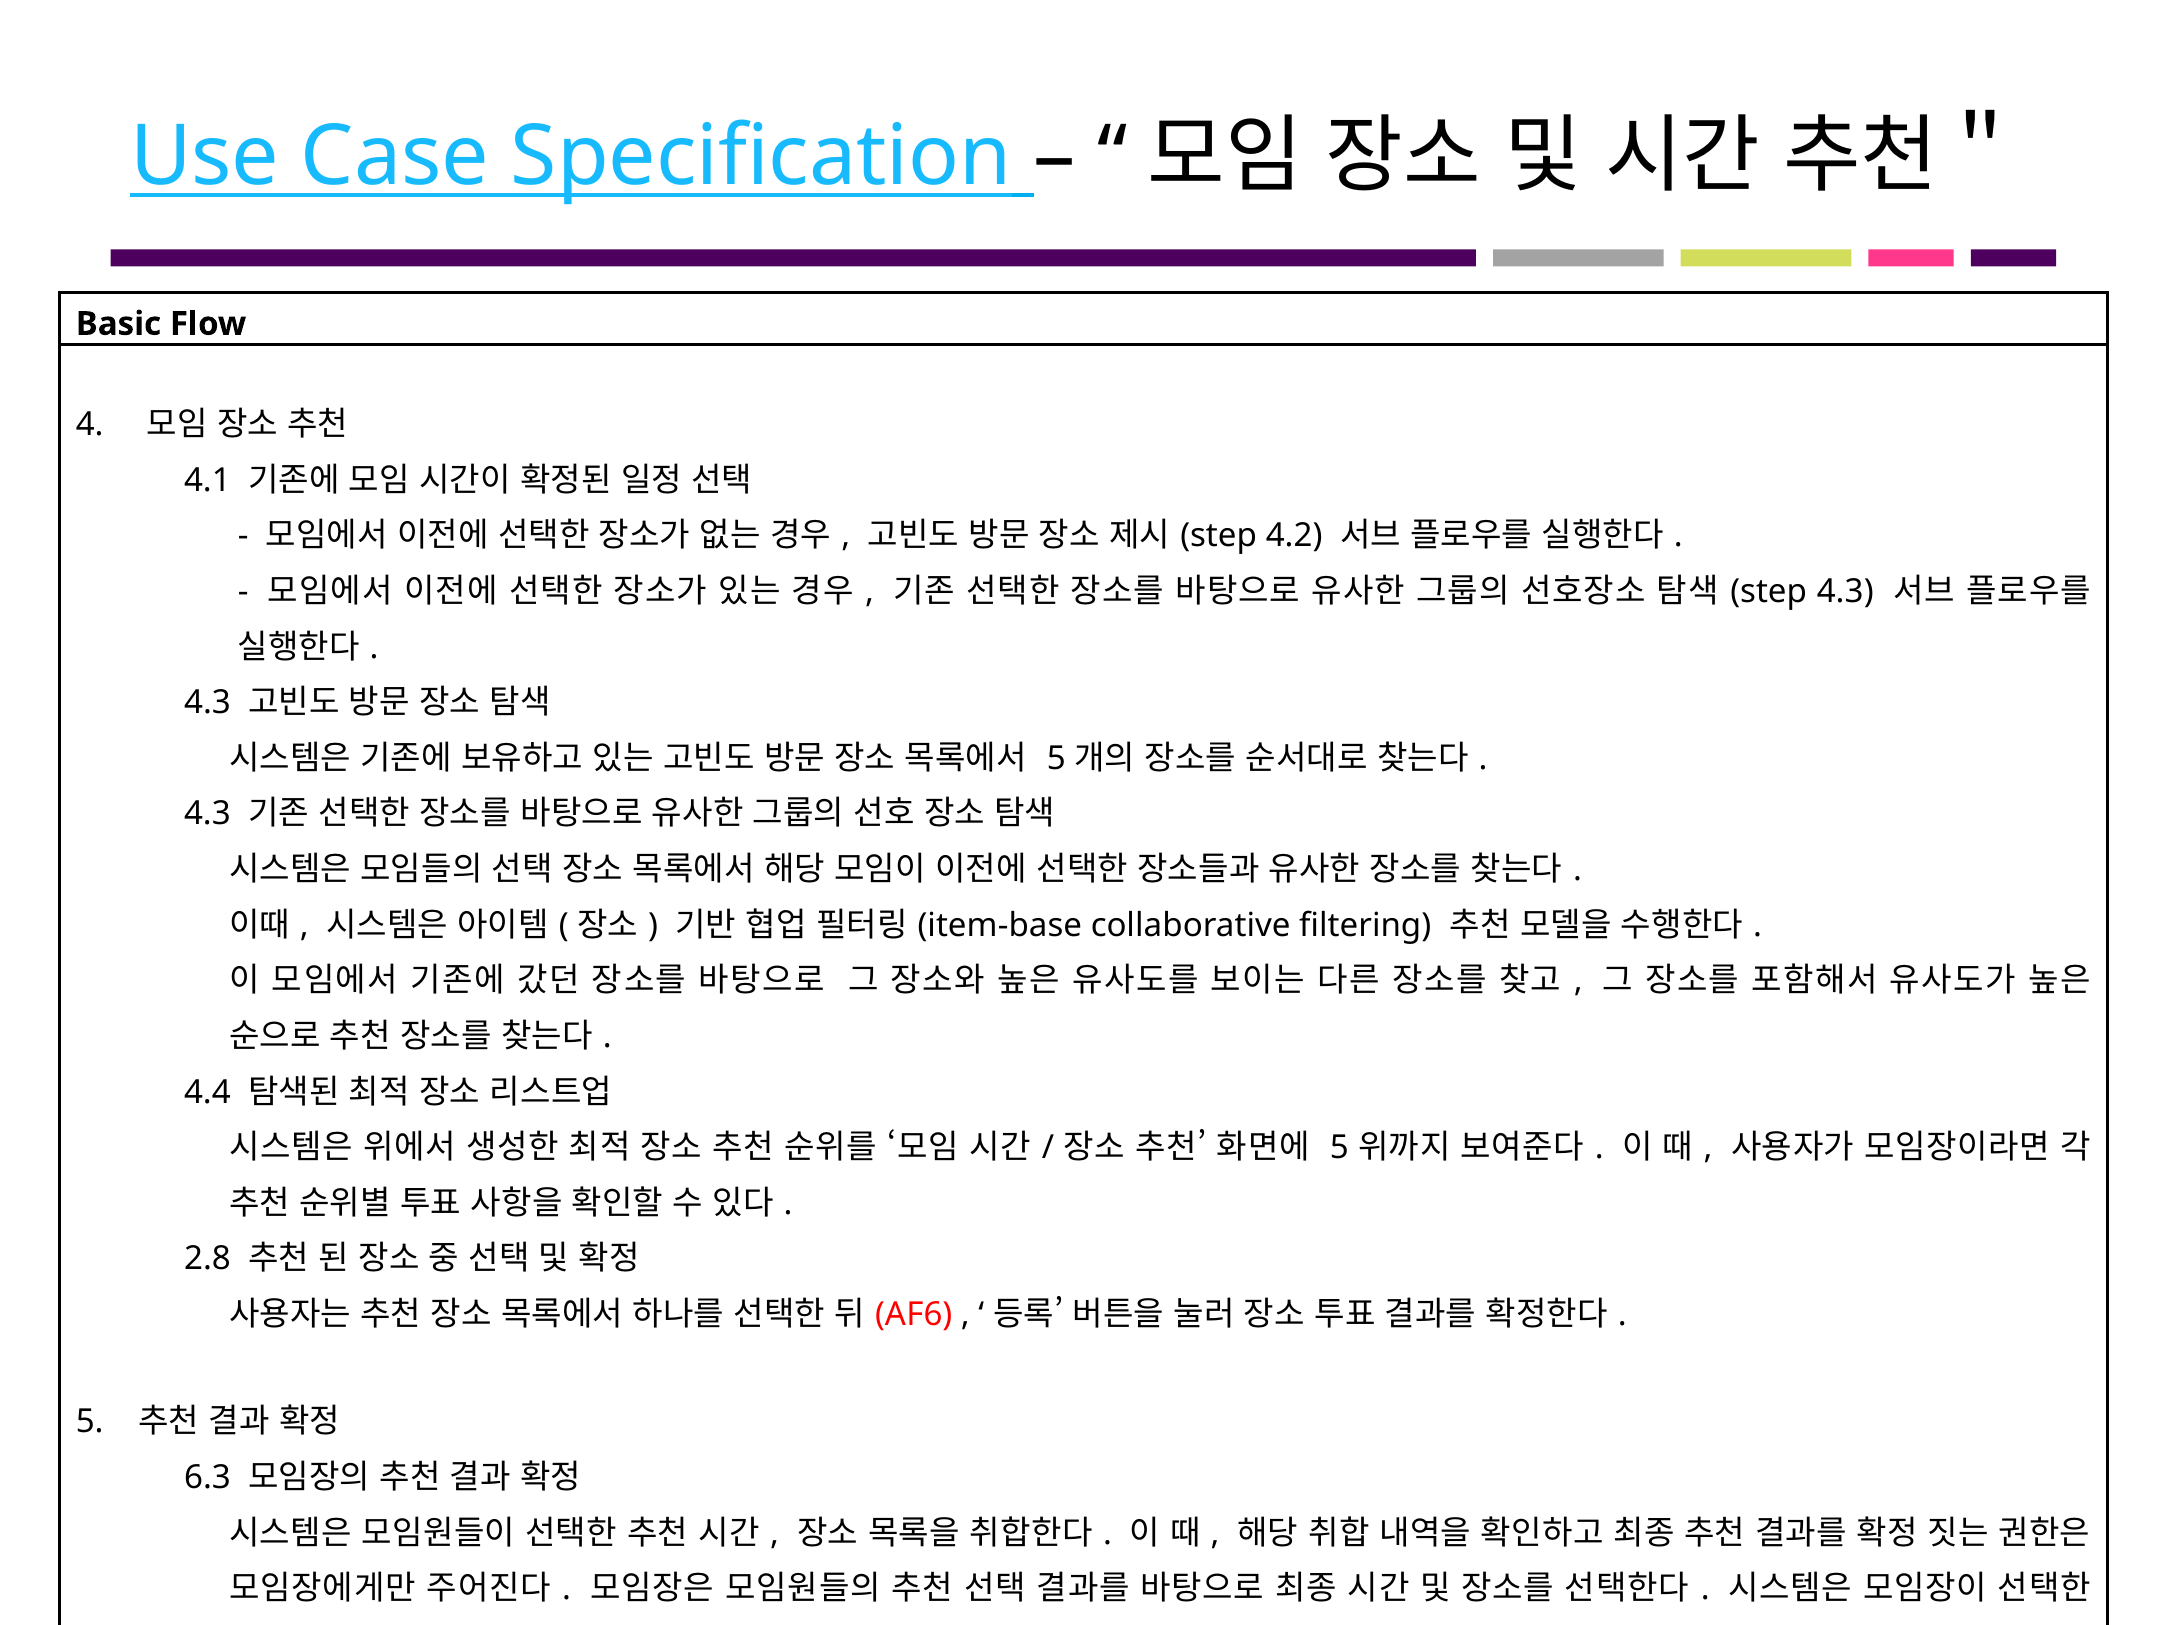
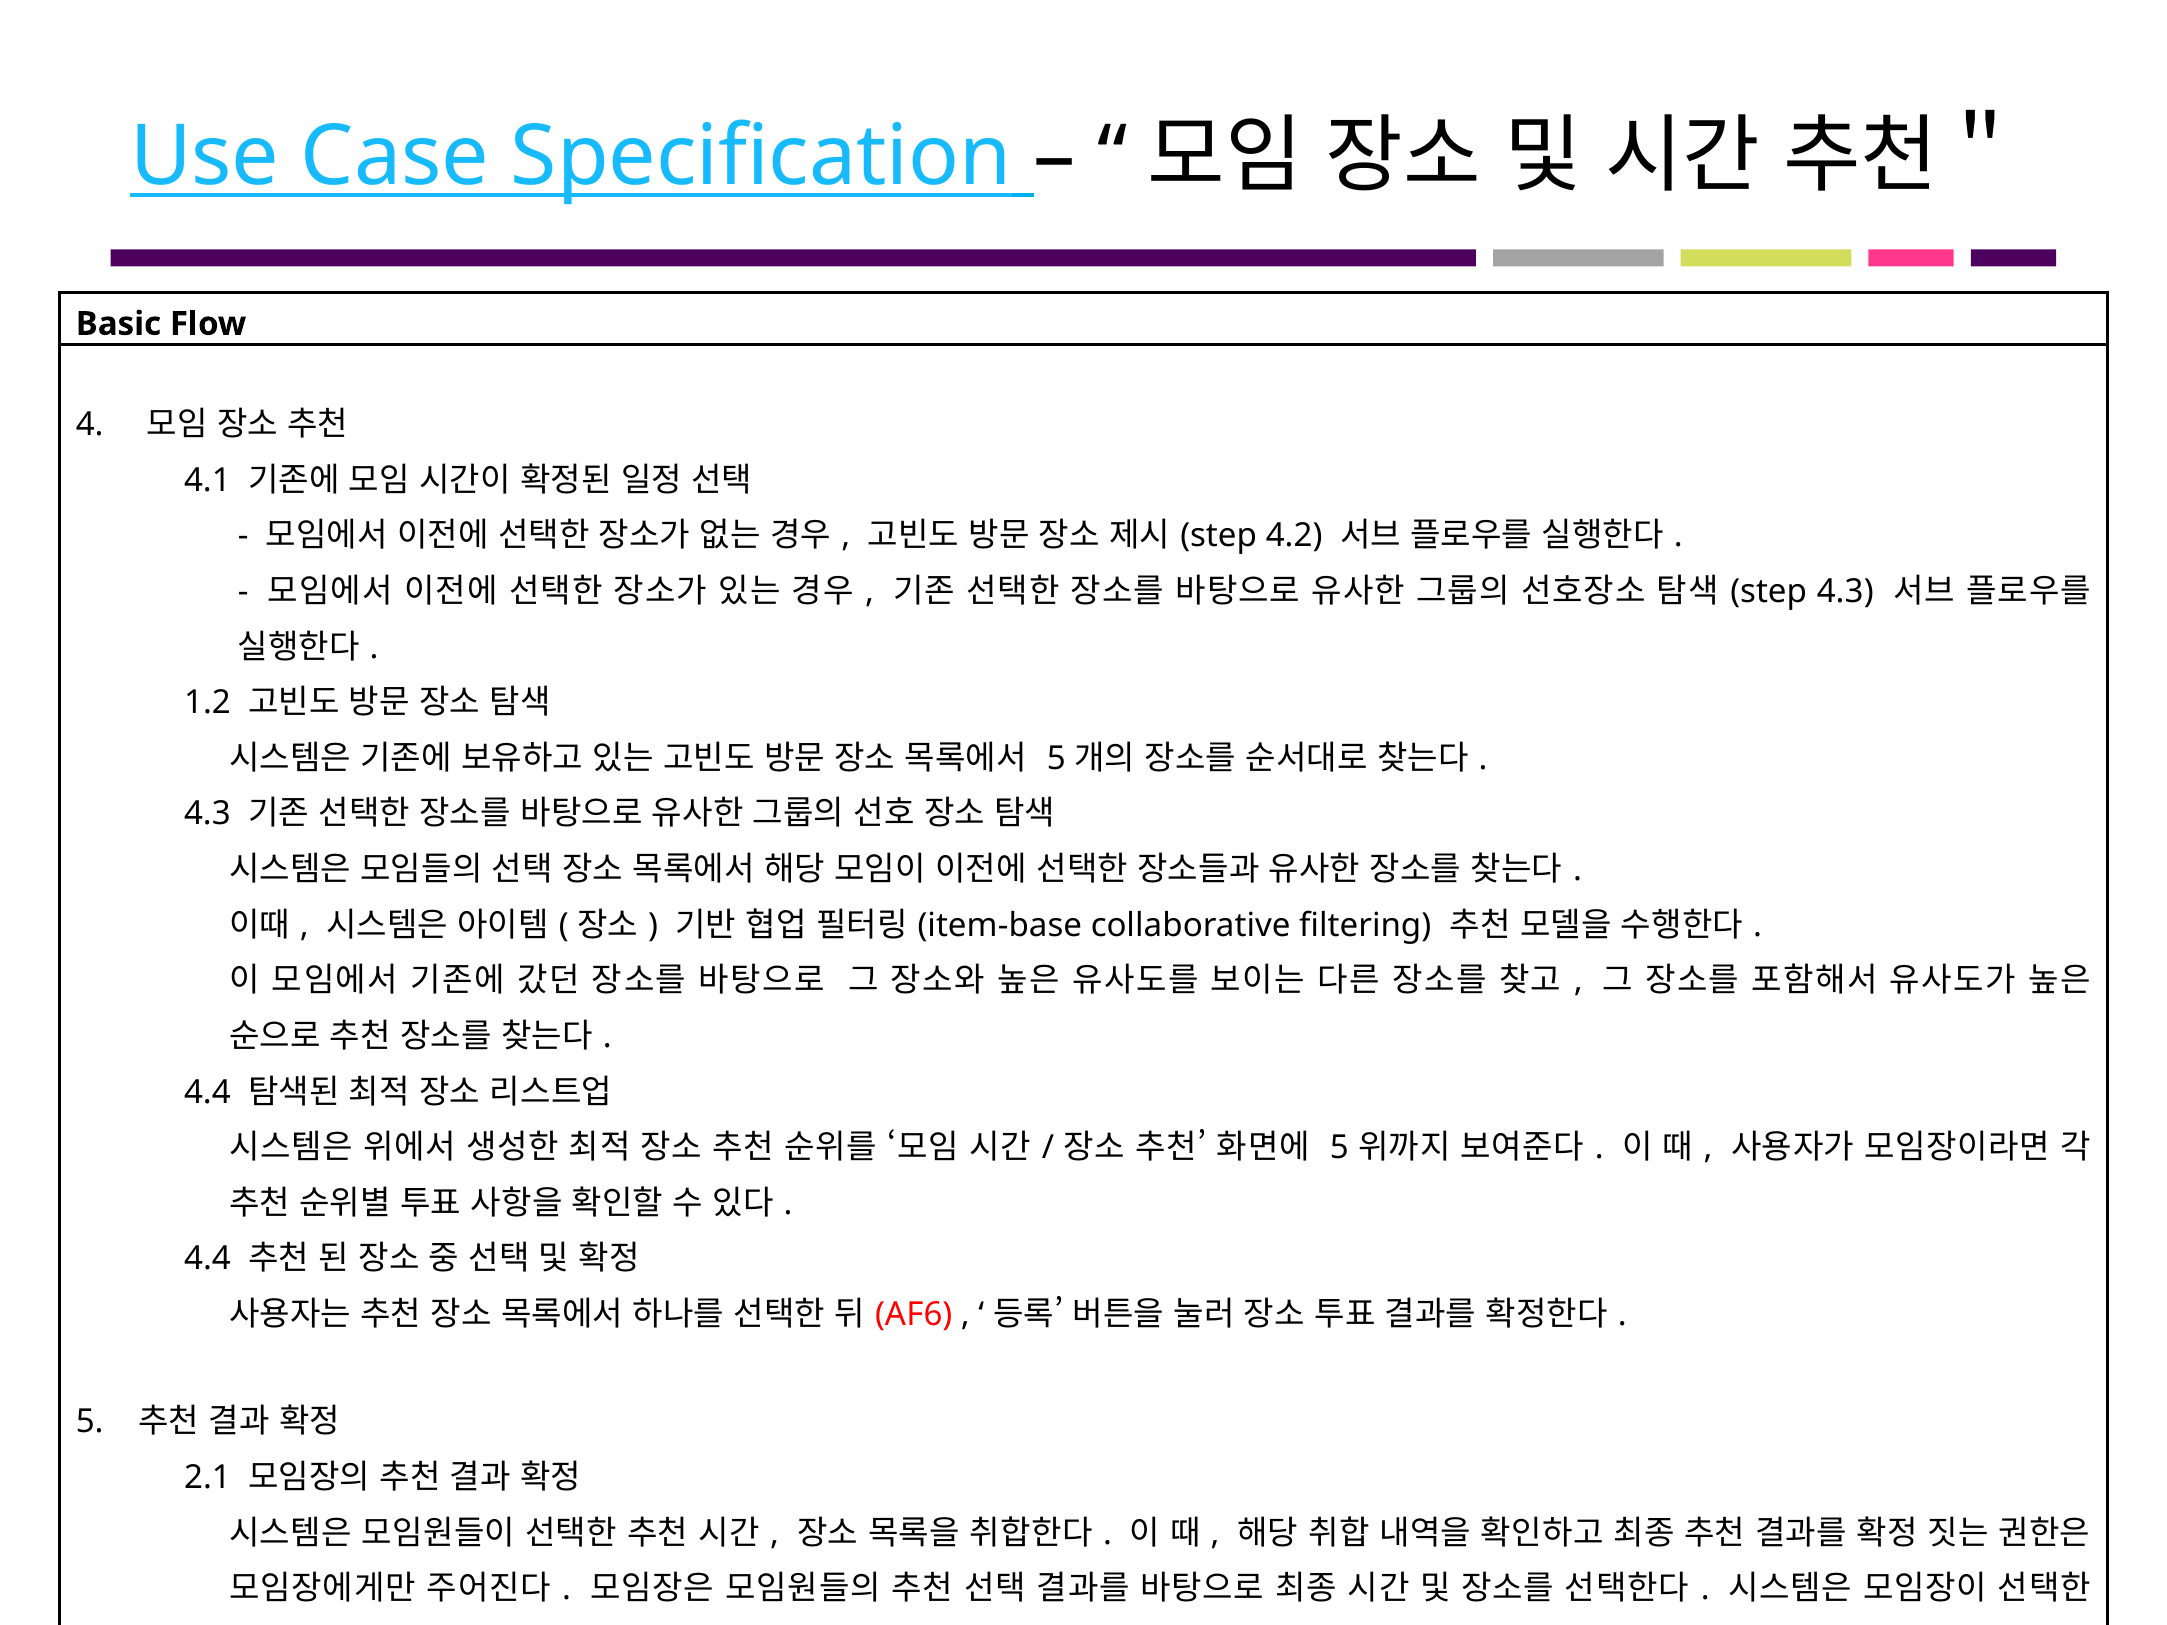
4.3: 4.3 -> 1.2 (207, 703)
2.8: 2.8 -> 4.4 (207, 1259)
6.3: 6.3 -> 2.1 (207, 1478)
